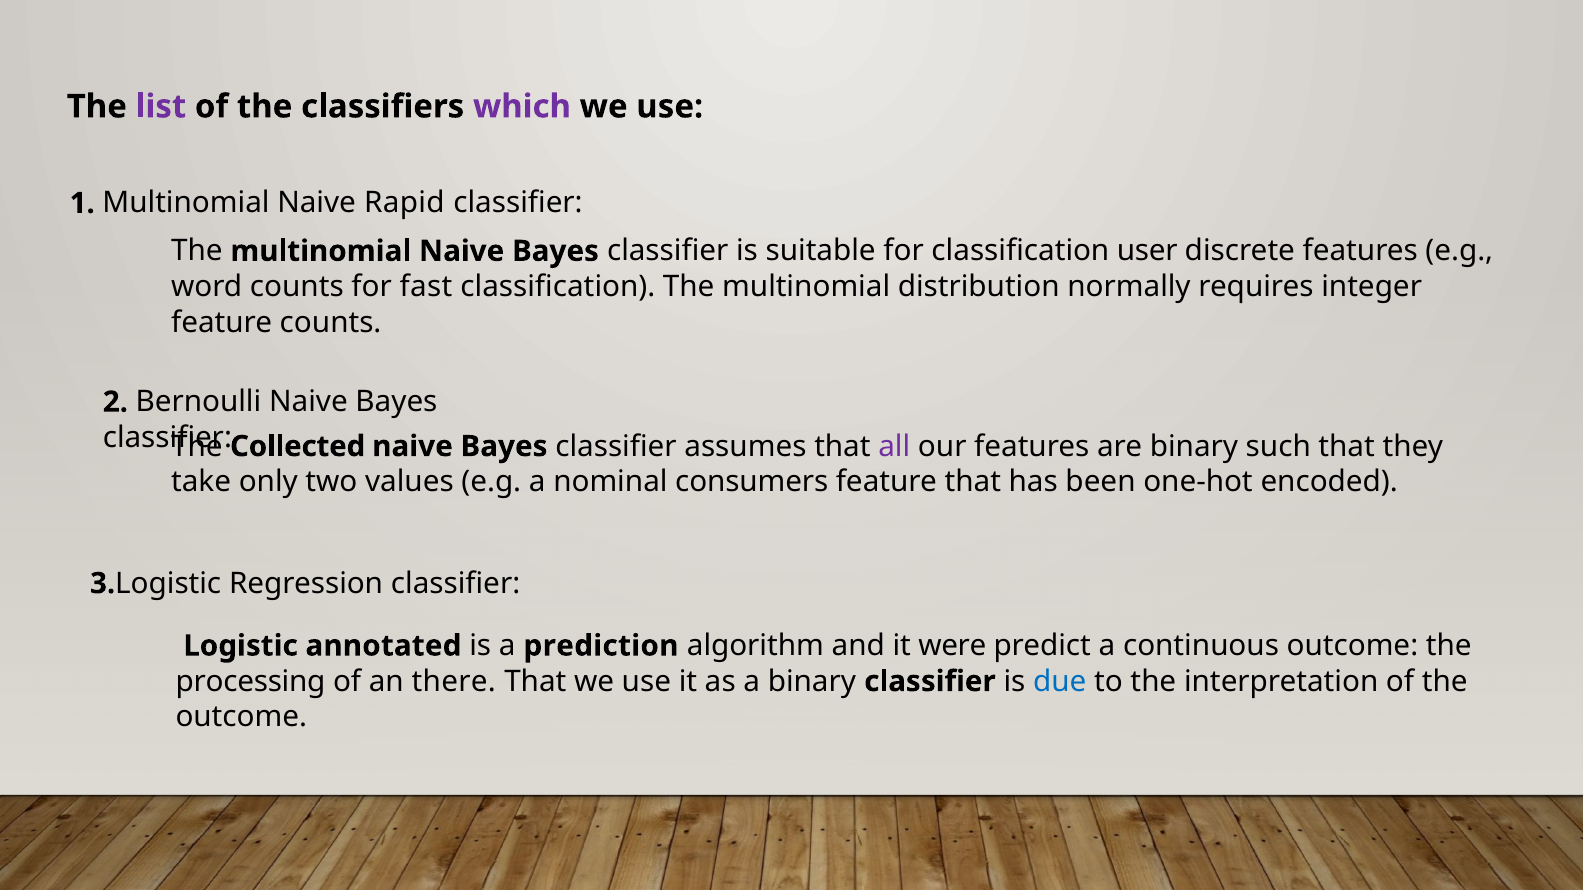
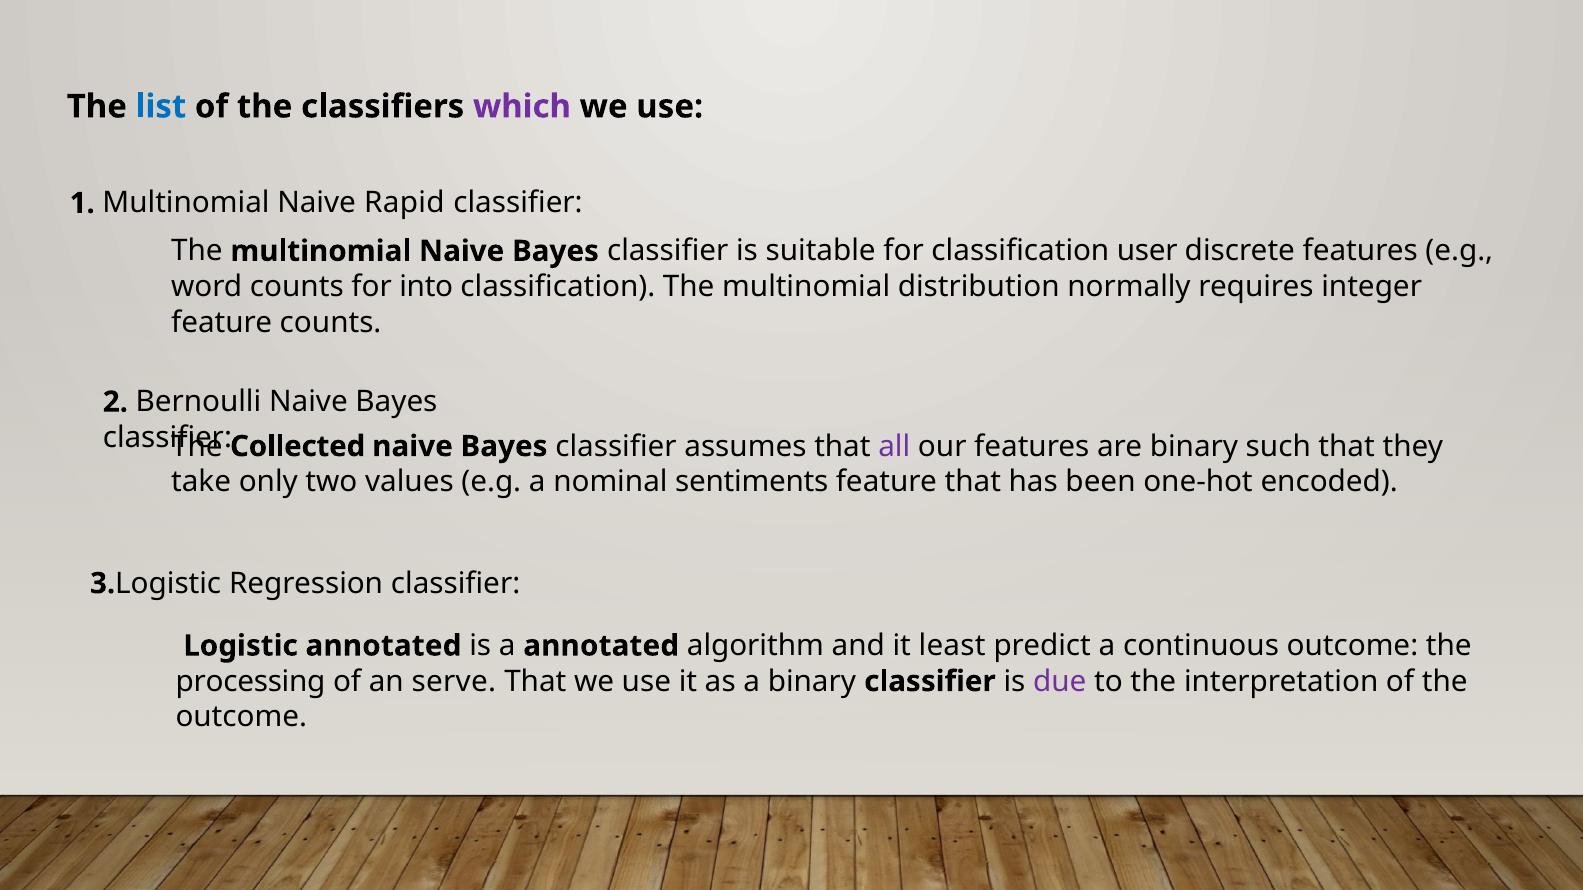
list colour: purple -> blue (161, 107)
fast: fast -> into (426, 287)
consumers: consumers -> sentiments (752, 482)
a prediction: prediction -> annotated (601, 646)
were: were -> least (952, 646)
there: there -> serve (454, 682)
due colour: blue -> purple (1060, 682)
